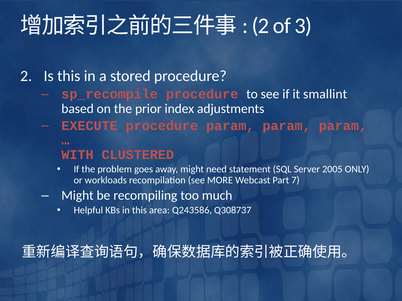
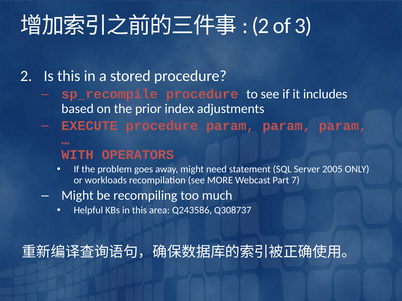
smallint: smallint -> includes (325, 94)
CLUSTERED: CLUSTERED -> OPERATORS (138, 155)
